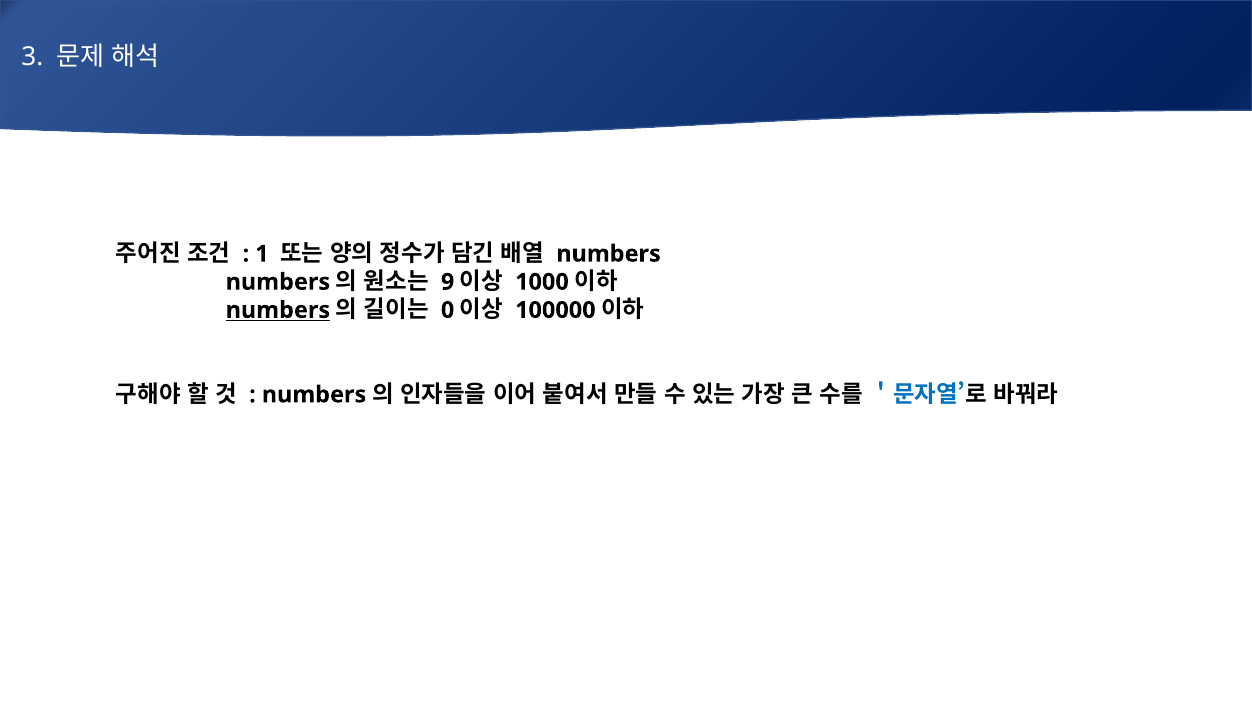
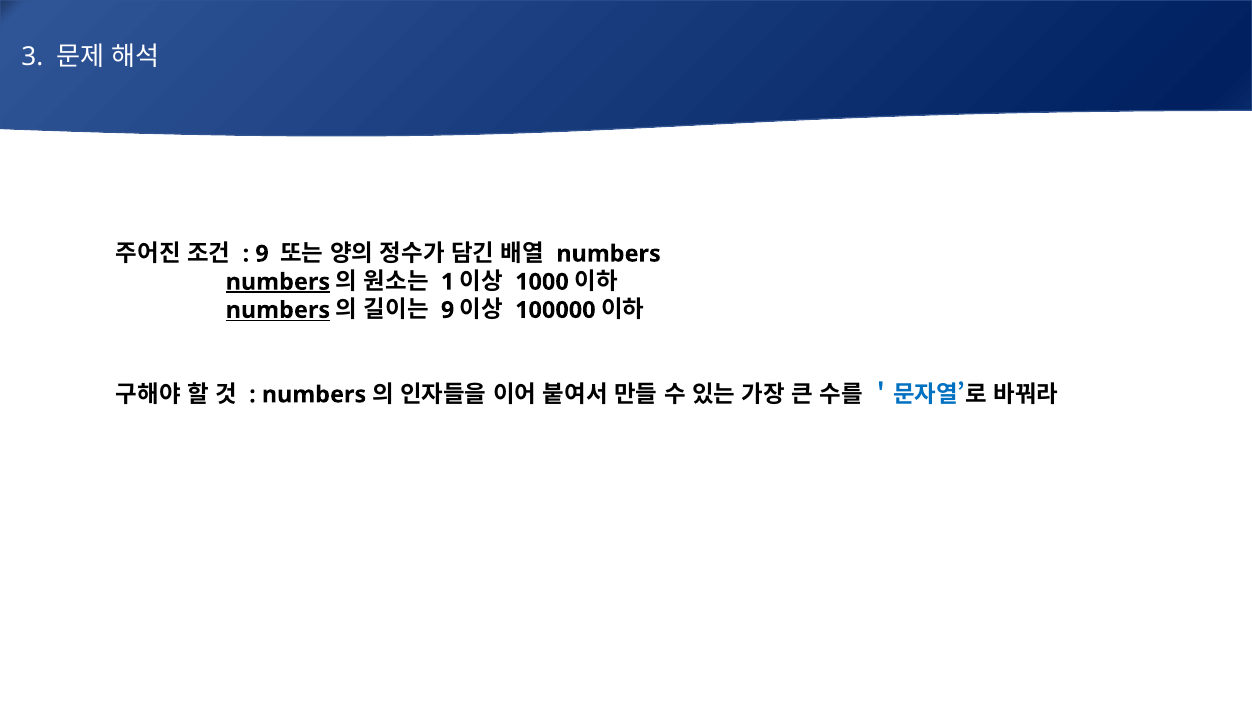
1: 1 -> 9 (262, 254)
numbers underline: none -> present (278, 282)
9: 9 -> 1 (448, 282)
0: 0 -> 9 (448, 310)
